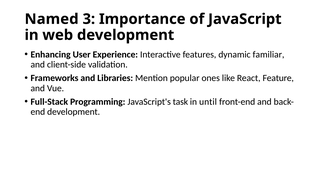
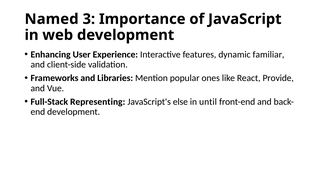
Feature: Feature -> Provide (278, 78)
Programming: Programming -> Representing (98, 102)
task: task -> else (180, 102)
